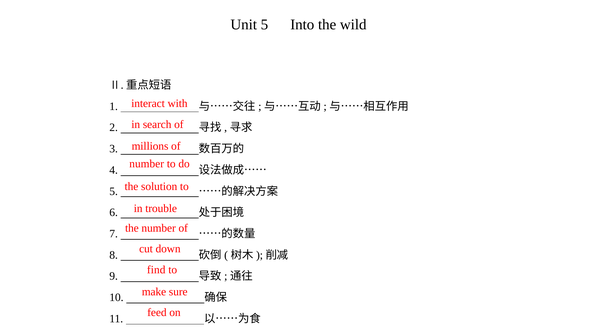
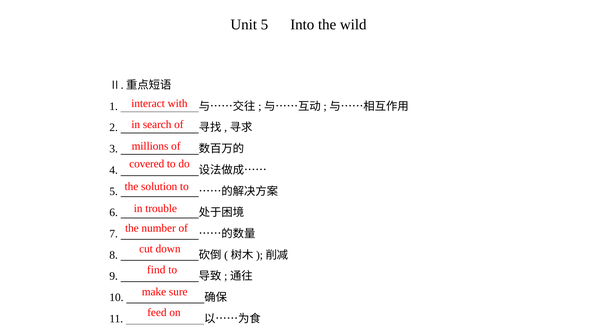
number: number -> covered (147, 164)
